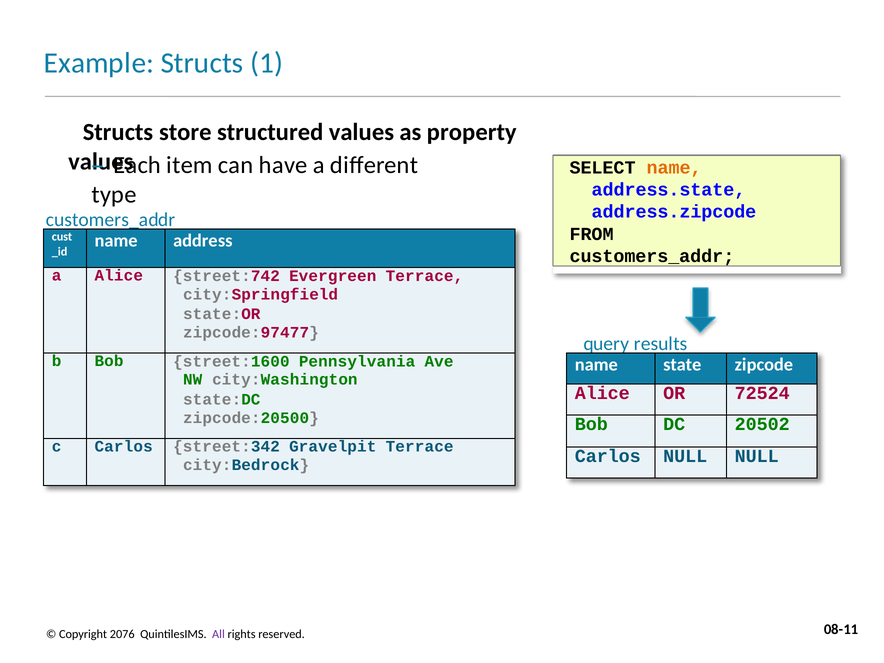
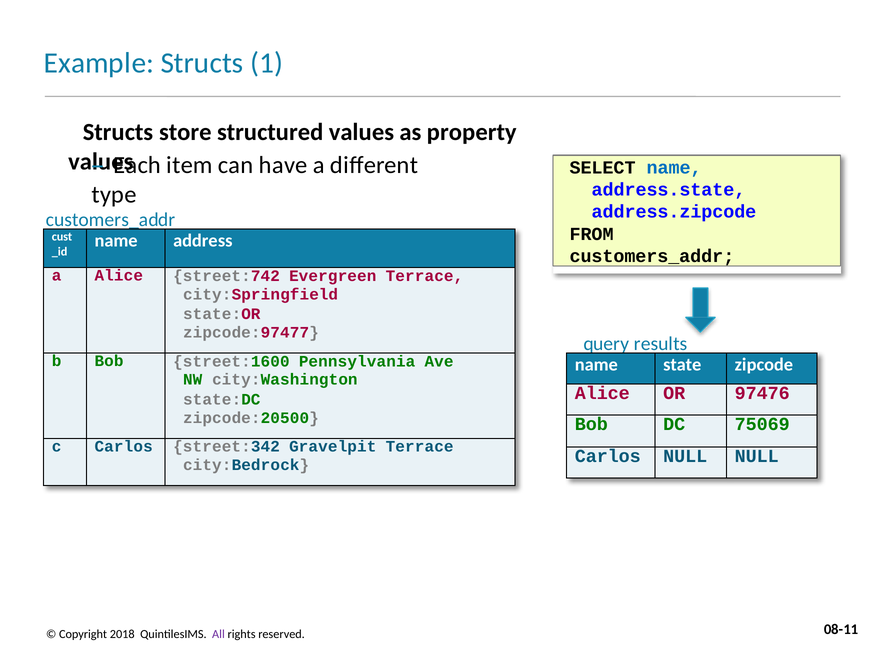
name colour: orange -> blue (674, 168)
72524: 72524 -> 97476 (762, 393)
20502: 20502 -> 75069 (762, 424)
2076: 2076 -> 2018 (122, 634)
